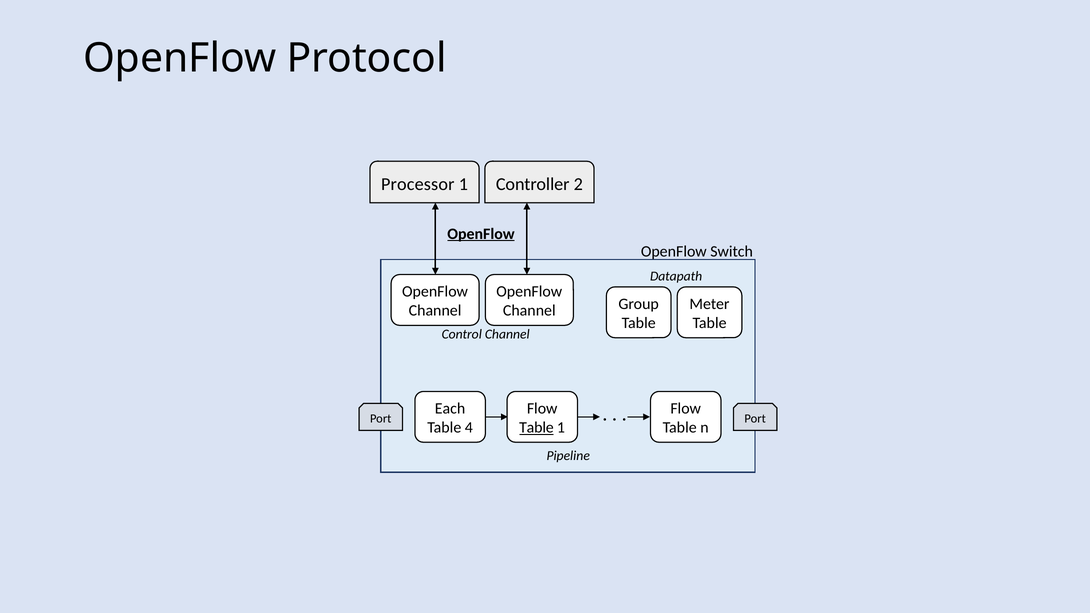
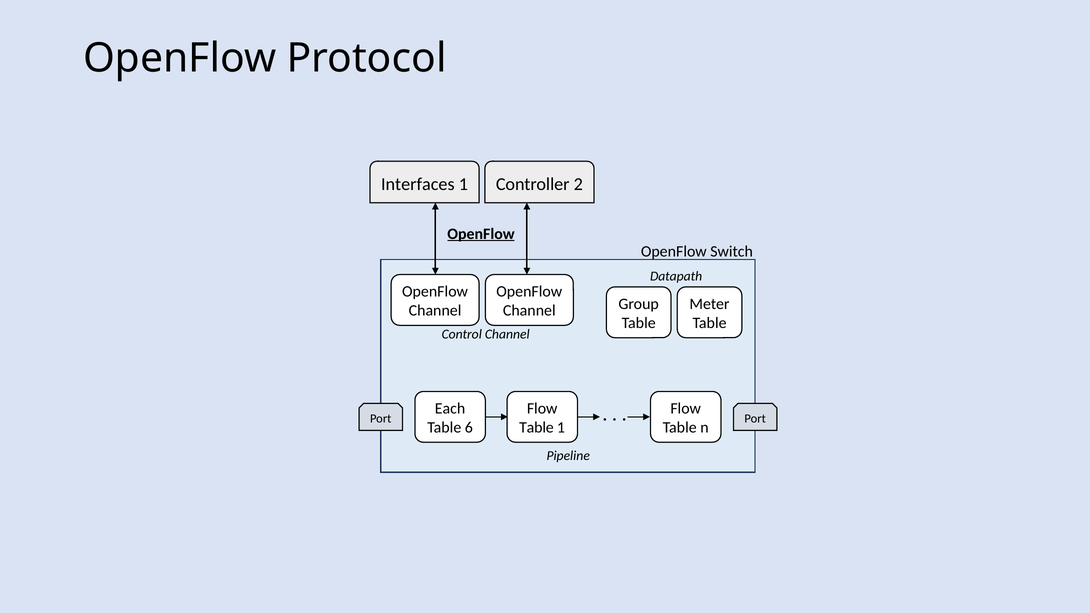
Processor: Processor -> Interfaces (418, 184)
4: 4 -> 6 (469, 428)
Table underline: present -> none (536, 428)
